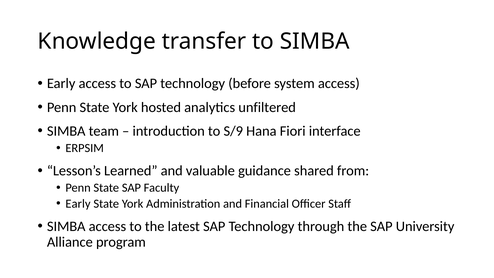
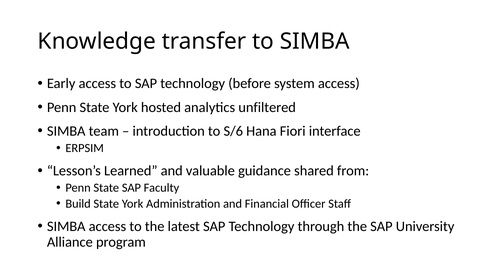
S/9: S/9 -> S/6 (233, 131)
Early: Early -> Build (78, 204)
